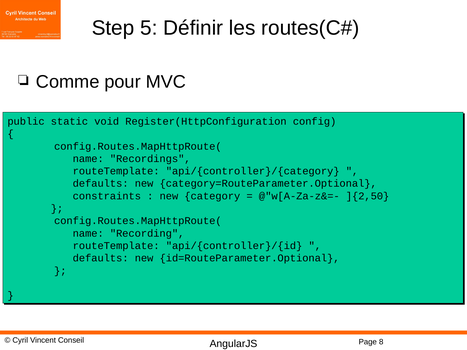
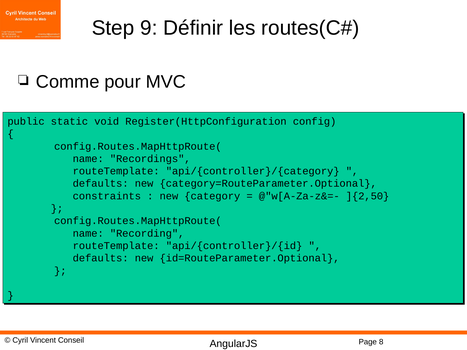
5: 5 -> 9 (149, 28)
